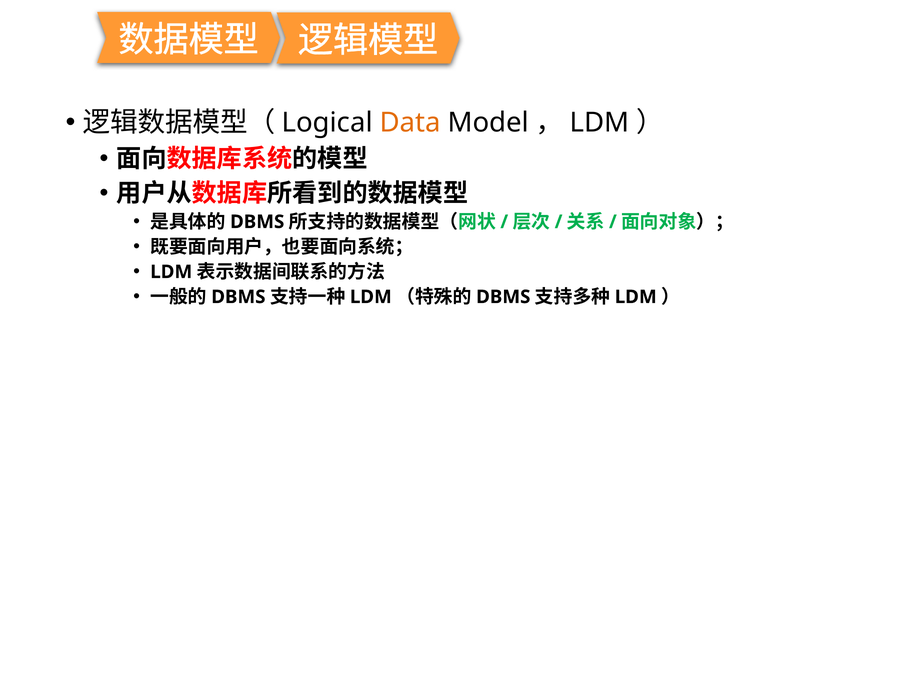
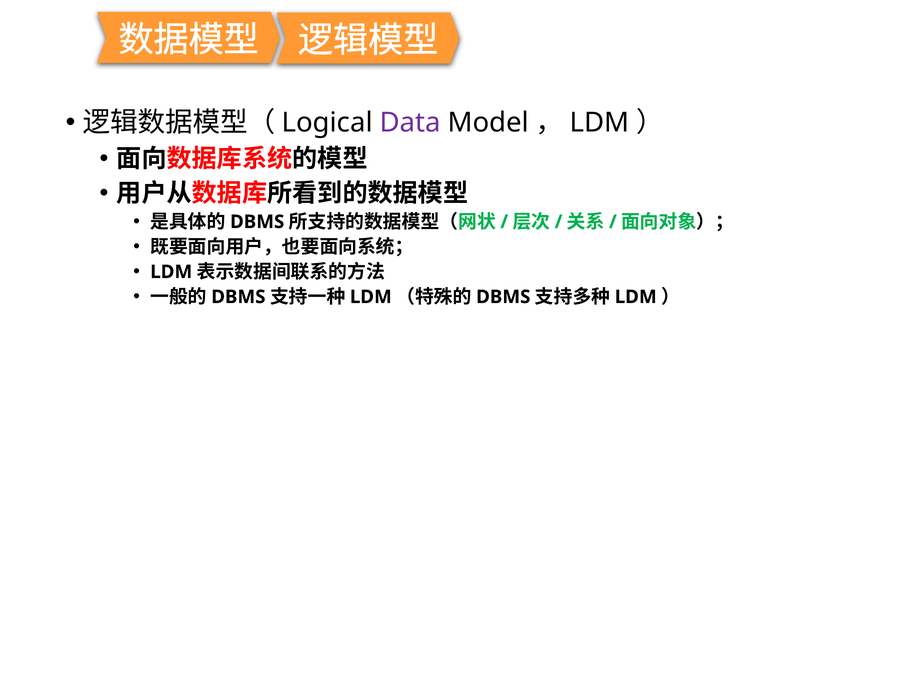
Data colour: orange -> purple (410, 123)
